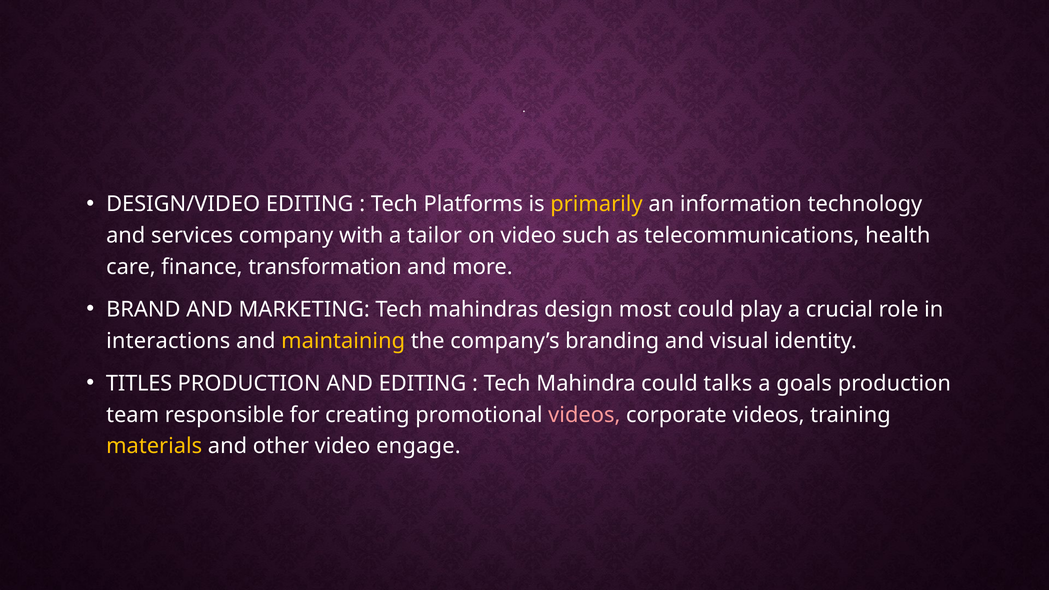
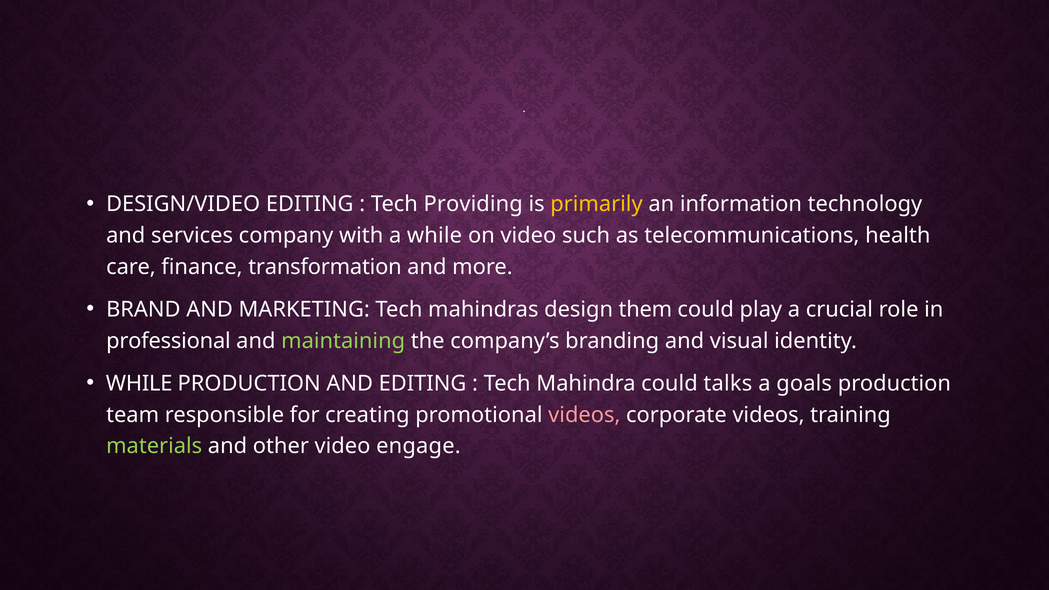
Platforms: Platforms -> Providing (473, 204)
a tailor: tailor -> while (435, 236)
most: most -> them (645, 309)
interactions: interactions -> professional (168, 341)
maintaining colour: yellow -> light green (343, 341)
TITLES: TITLES -> WHILE (139, 383)
materials colour: yellow -> light green (154, 446)
